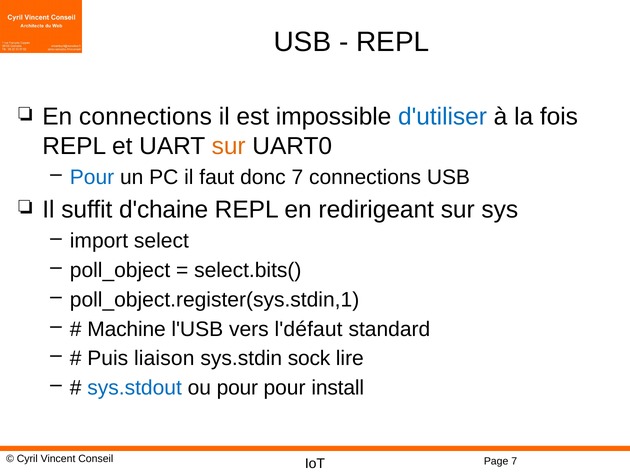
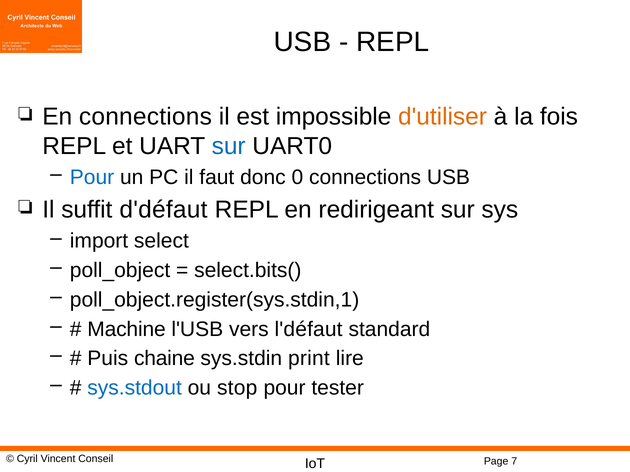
d'utiliser colour: blue -> orange (443, 117)
sur colour: orange -> blue (229, 146)
donc 7: 7 -> 0 (297, 178)
d'chaine: d'chaine -> d'défaut (163, 210)
liaison: liaison -> chaine (164, 359)
sock: sock -> print (309, 359)
ou pour: pour -> stop (237, 388)
install: install -> tester (338, 388)
